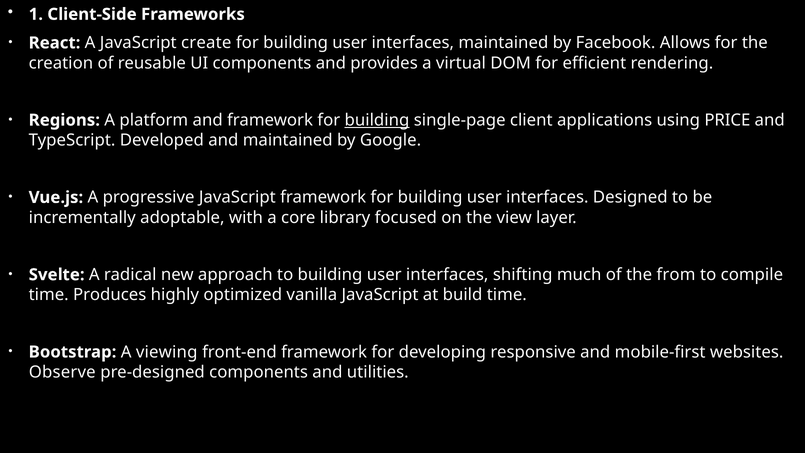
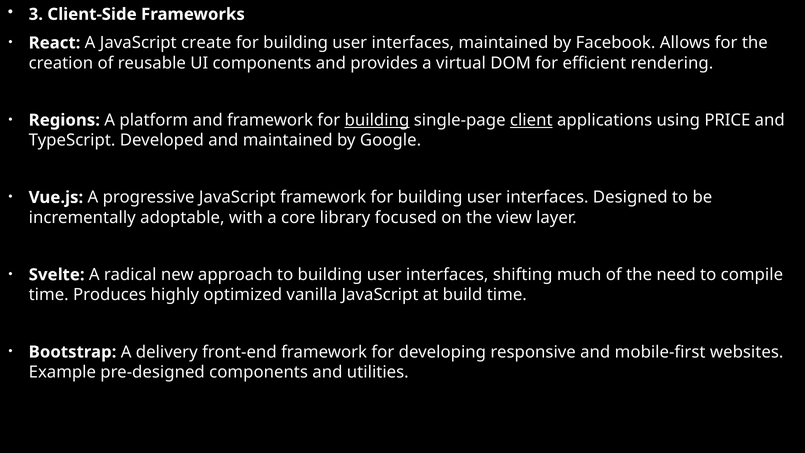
1: 1 -> 3 (36, 14)
client underline: none -> present (531, 120)
from: from -> need (676, 275)
viewing: viewing -> delivery (167, 352)
Observe: Observe -> Example (62, 372)
